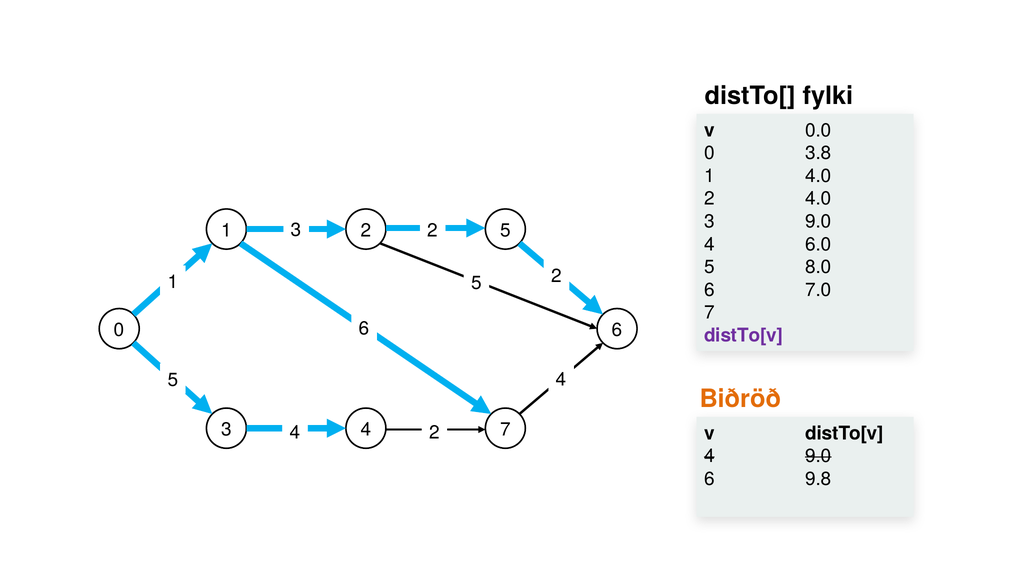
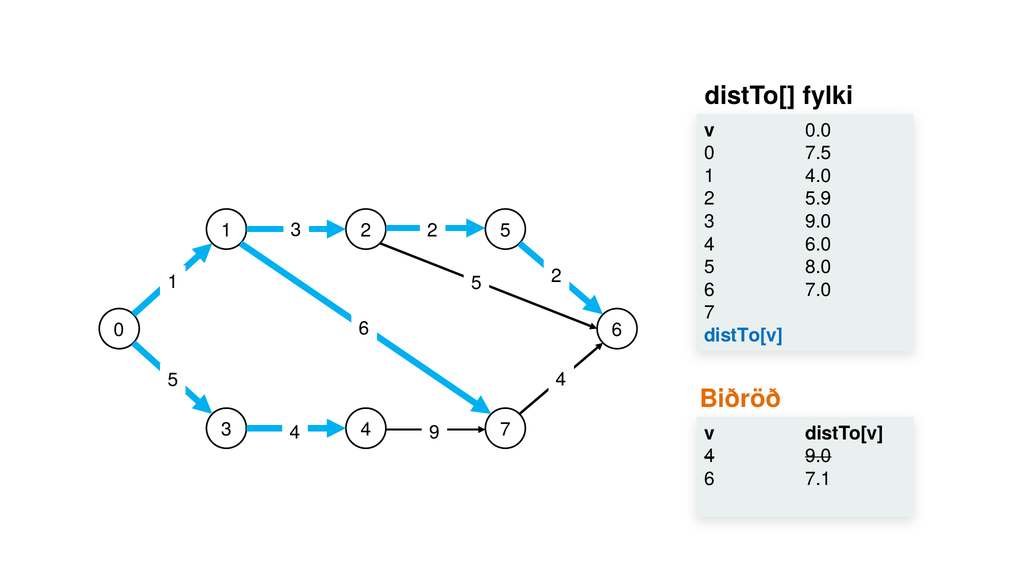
3.8: 3.8 -> 7.5 (818, 153)
4.0: 4.0 -> 5.9 (818, 199)
distTo[v colour: purple -> blue (743, 335)
4 2: 2 -> 9 (434, 432)
9.8: 9.8 -> 7.1 (818, 479)
